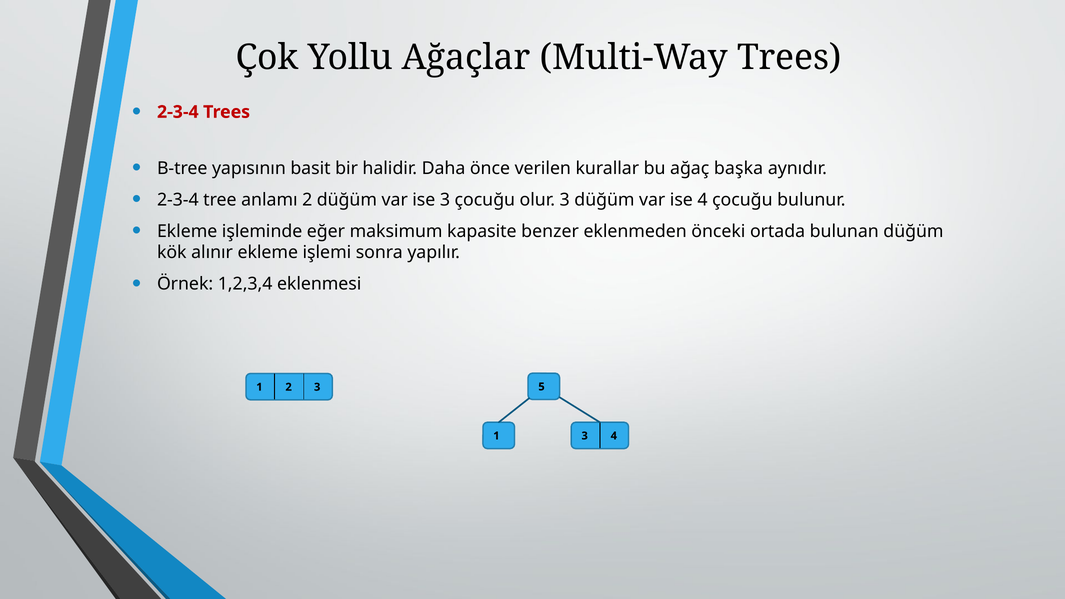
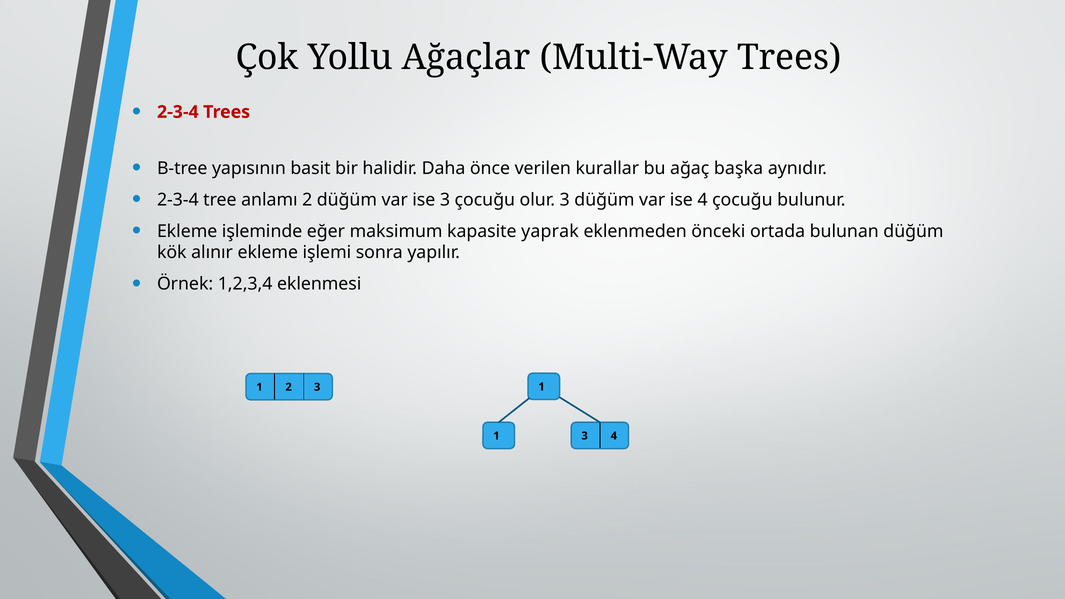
benzer: benzer -> yaprak (550, 231)
5: 5 -> 1 (542, 387)
